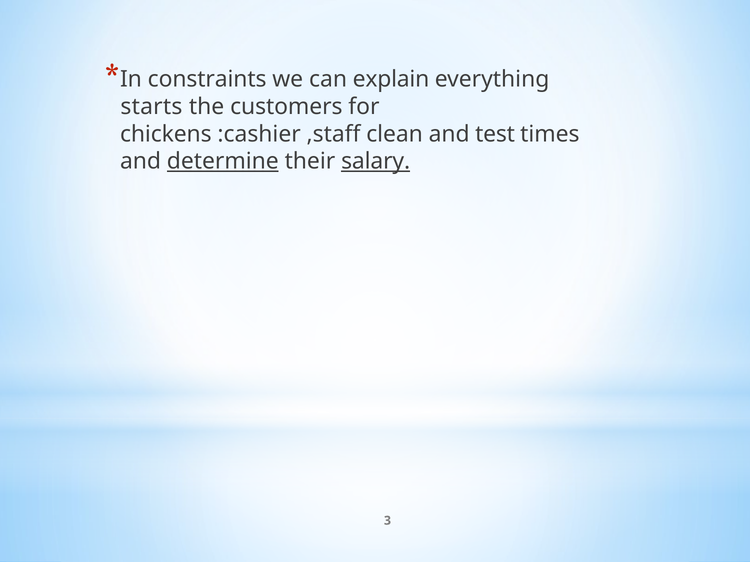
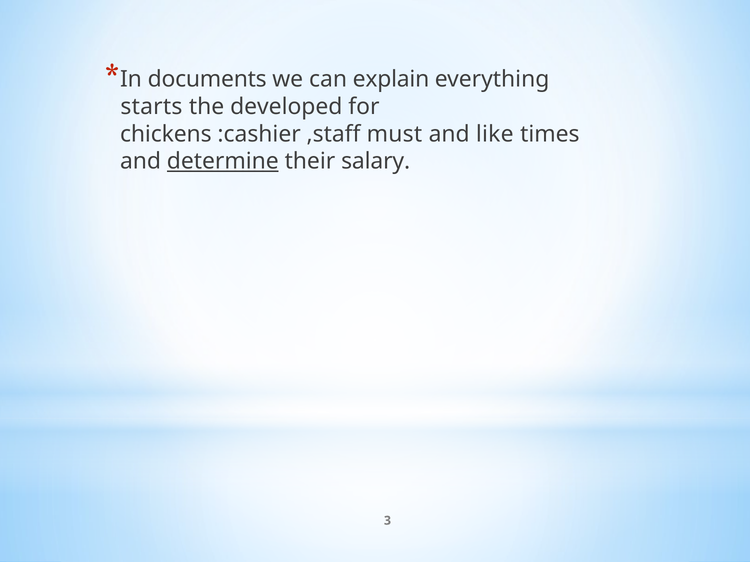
constraints: constraints -> documents (207, 79)
customers: customers -> developed (286, 107)
clean: clean -> must (394, 134)
test: test -> like (495, 134)
salary underline: present -> none (376, 162)
